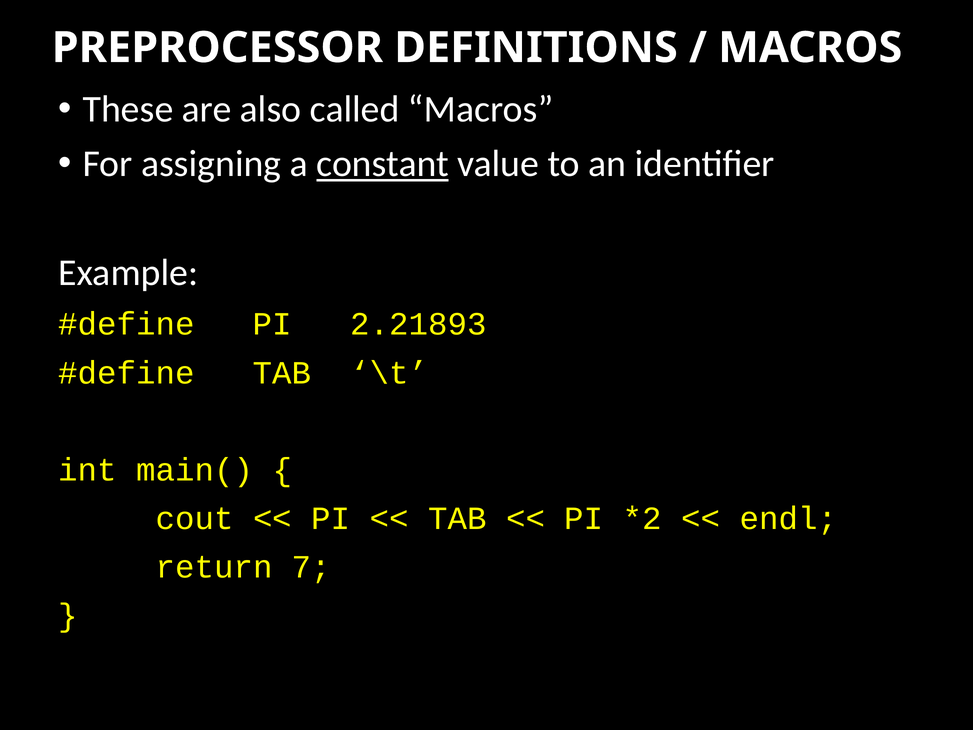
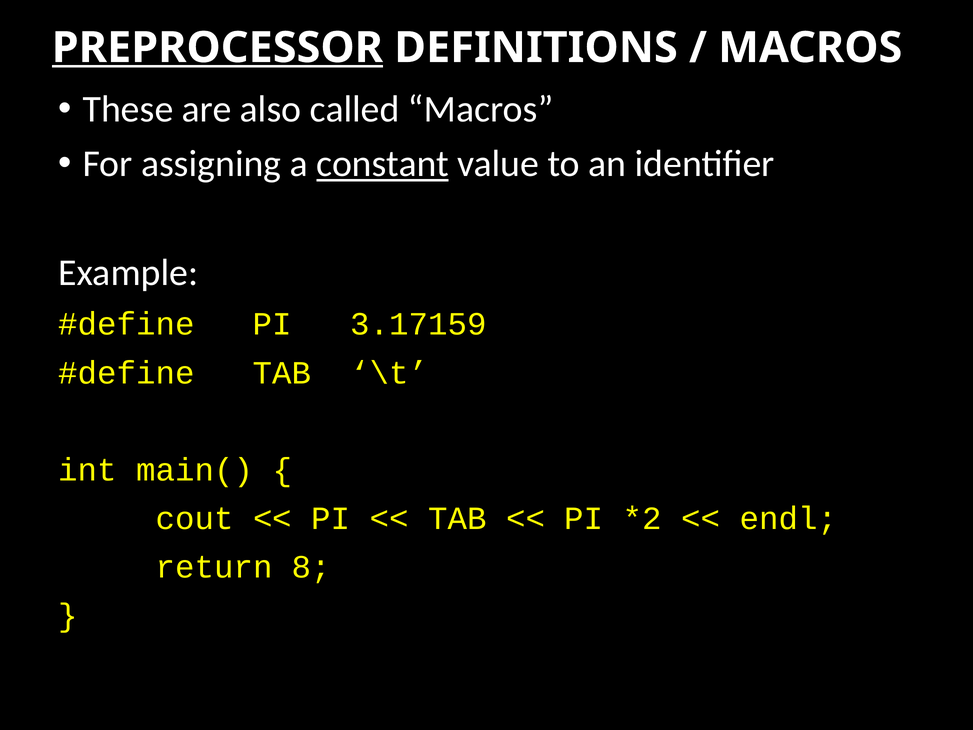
PREPROCESSOR underline: none -> present (217, 48)
2.21893: 2.21893 -> 3.17159 (418, 324)
7: 7 -> 8 (311, 567)
